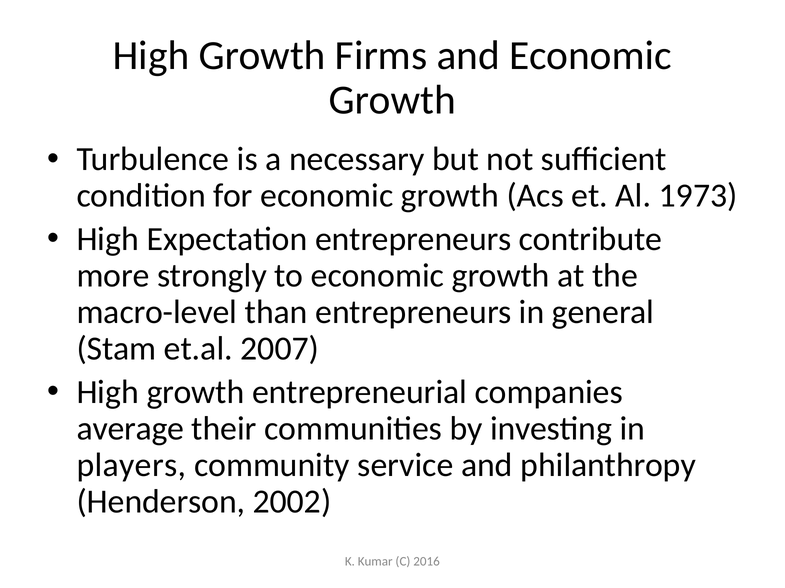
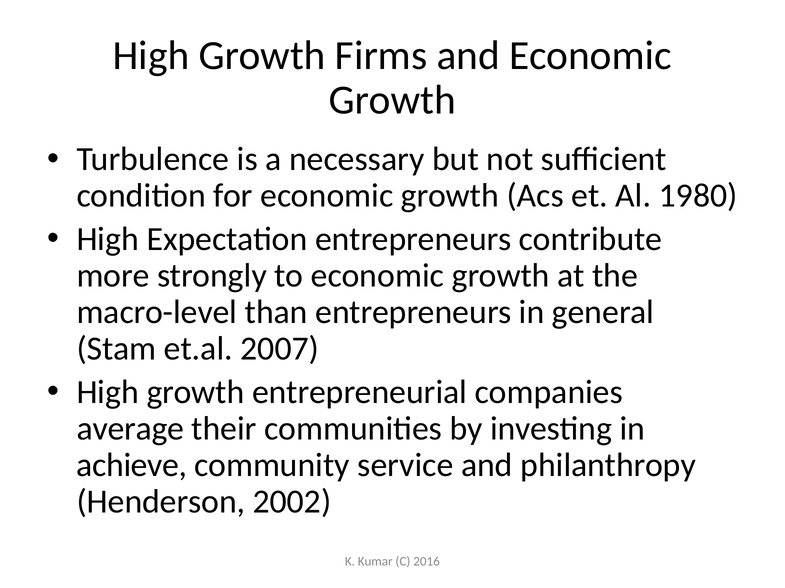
1973: 1973 -> 1980 (698, 196)
players: players -> achieve (132, 466)
